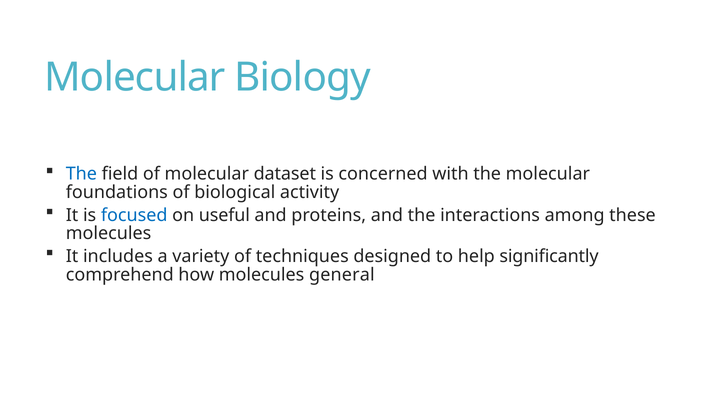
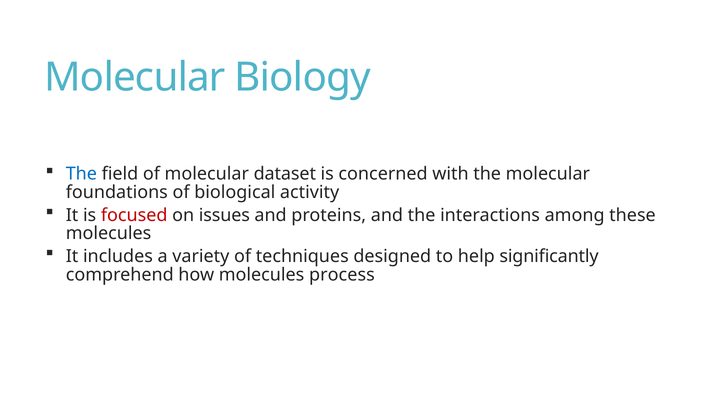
focused colour: blue -> red (134, 215)
useful: useful -> issues (224, 215)
general: general -> process (342, 275)
